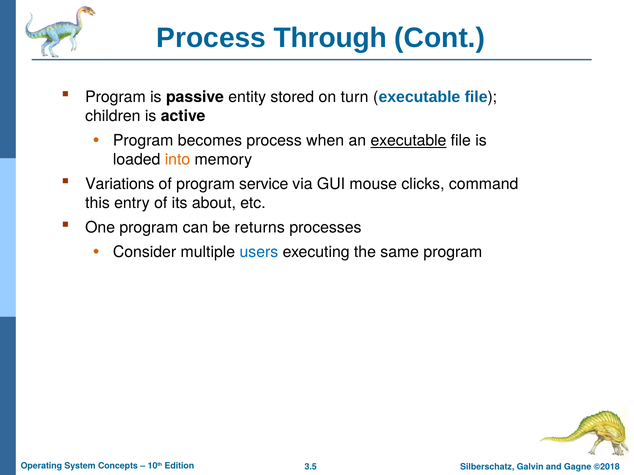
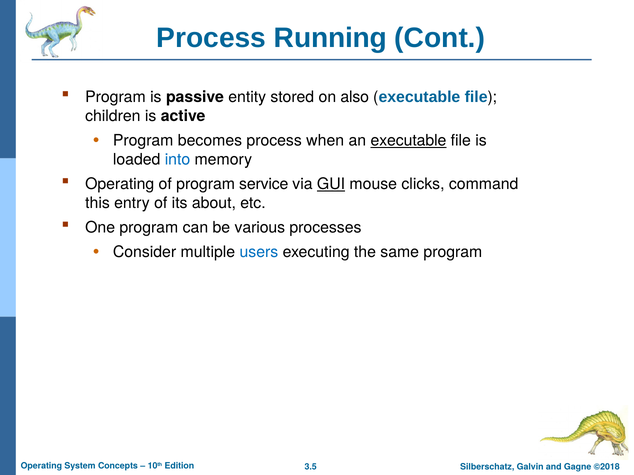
Through: Through -> Running (330, 38)
turn: turn -> also (355, 97)
into colour: orange -> blue (177, 160)
Variations: Variations -> Operating (120, 184)
GUI underline: none -> present (331, 184)
returns: returns -> various (260, 228)
